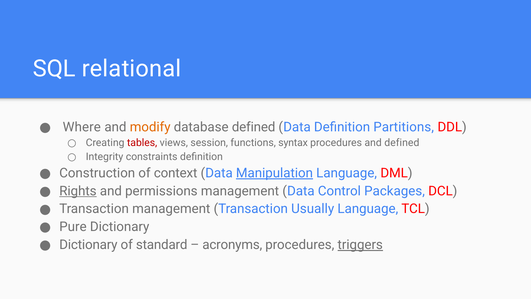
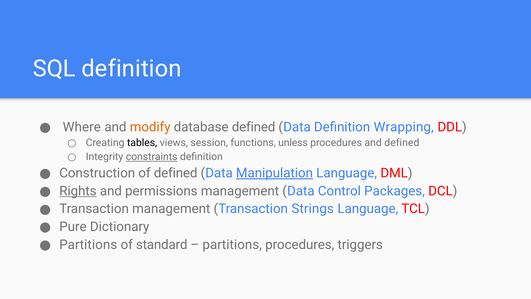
SQL relational: relational -> definition (132, 69)
Partitions: Partitions -> Wrapping (404, 127)
tables colour: red -> black (142, 143)
syntax: syntax -> unless (293, 143)
constraints underline: none -> present (152, 157)
of context: context -> defined (176, 173)
Usually: Usually -> Strings (313, 209)
Dictionary: Dictionary -> Partitions (88, 245)
acronyms: acronyms -> partitions (232, 245)
triggers underline: present -> none (360, 245)
